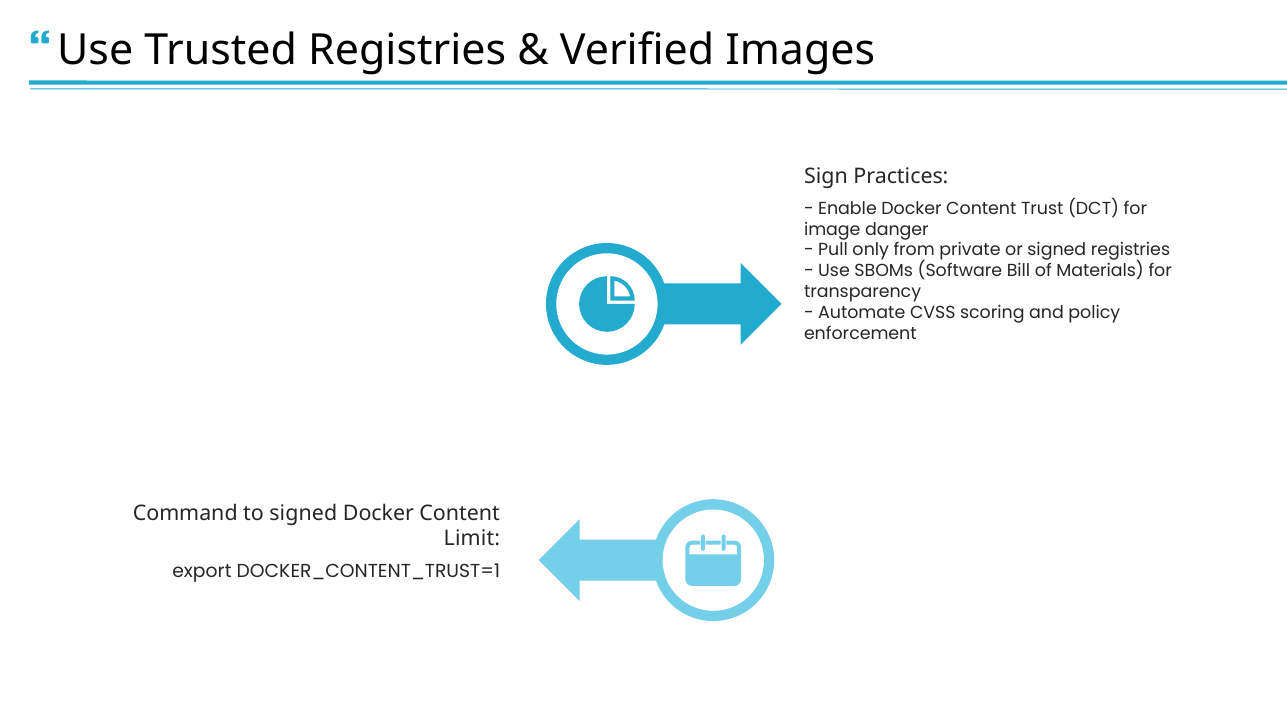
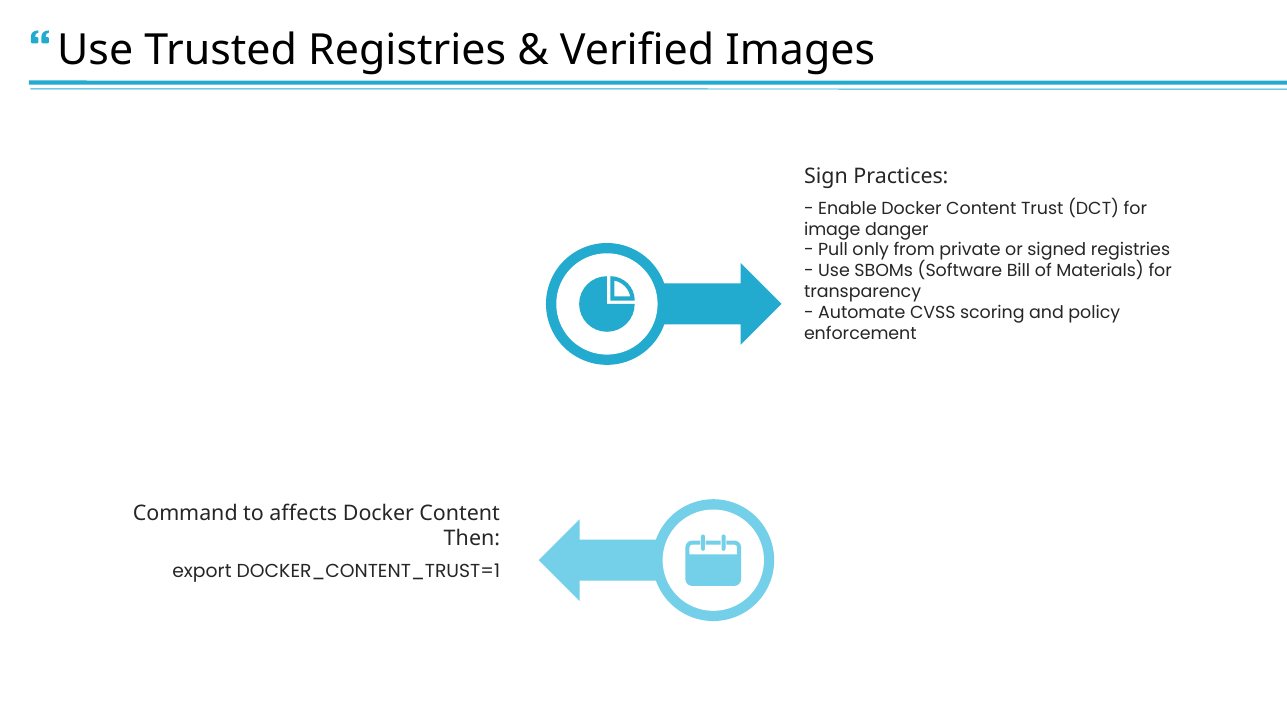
to signed: signed -> affects (303, 513)
Limit: Limit -> Then (472, 539)
